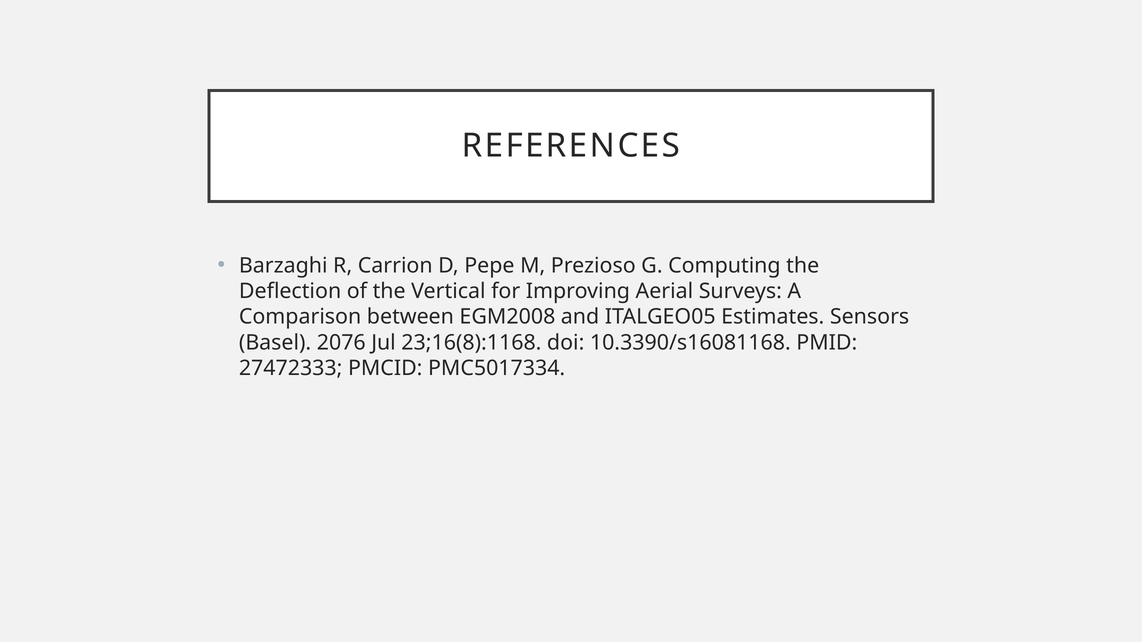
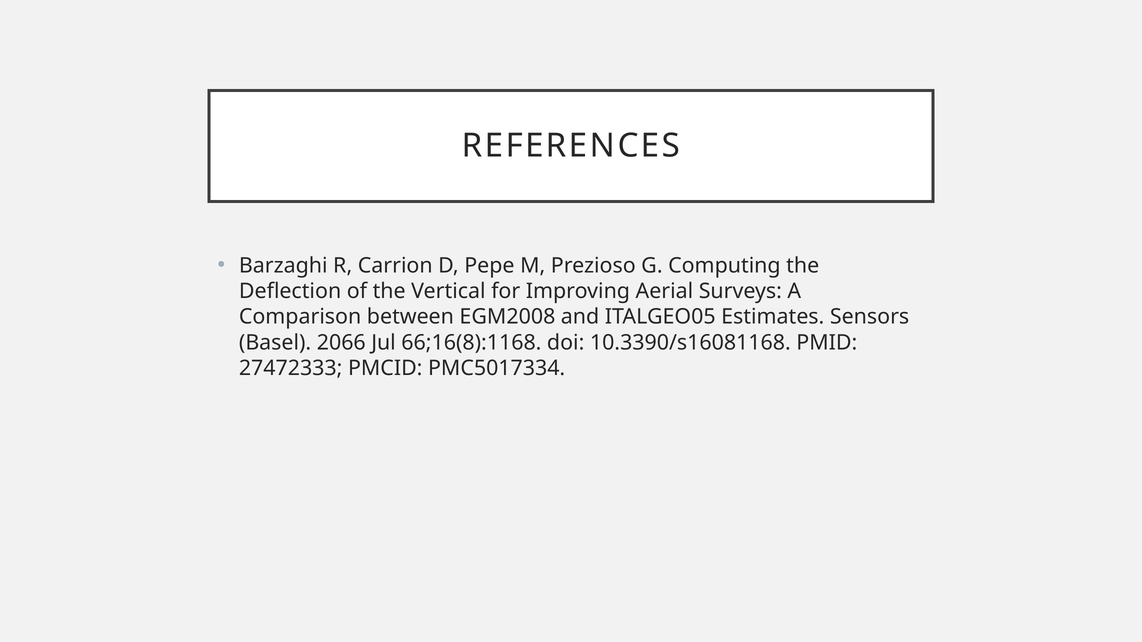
2076: 2076 -> 2066 (341, 343)
23;16(8):1168: 23;16(8):1168 -> 66;16(8):1168 (471, 343)
